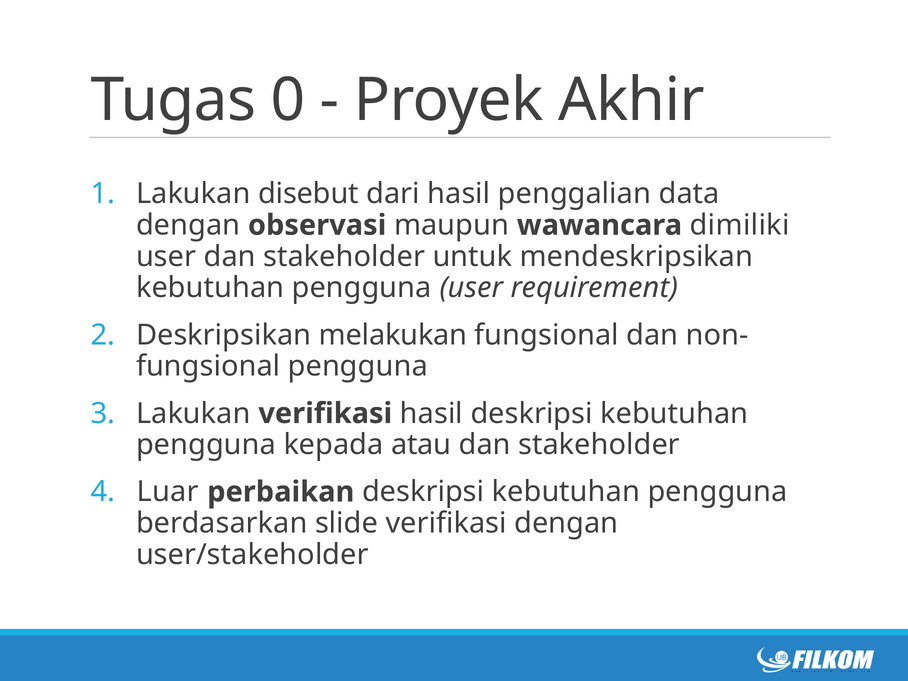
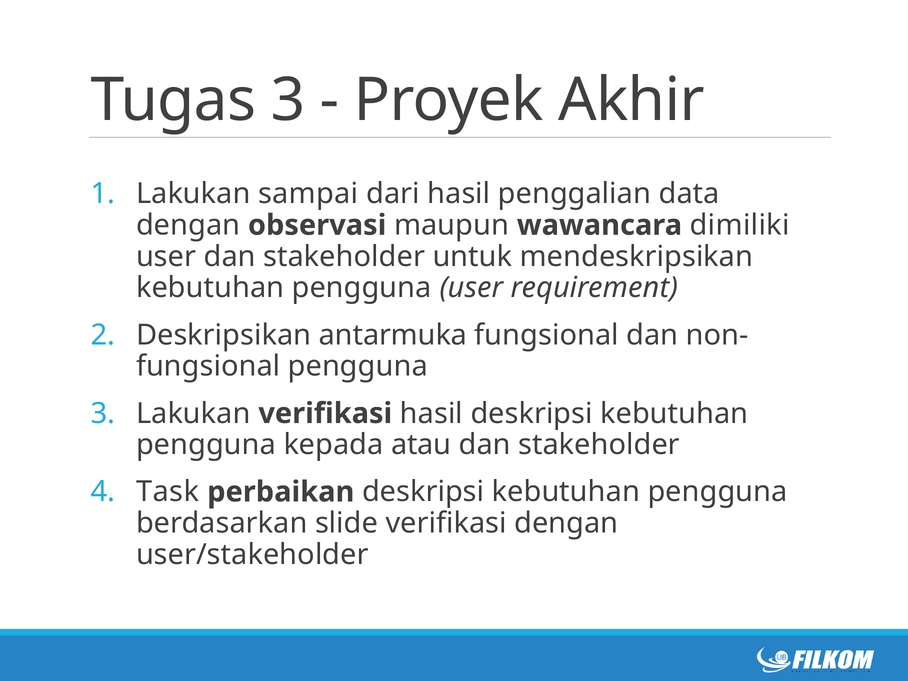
Tugas 0: 0 -> 3 (288, 100)
disebut: disebut -> sampai (308, 194)
melakukan: melakukan -> antarmuka (393, 335)
Luar: Luar -> Task (168, 492)
